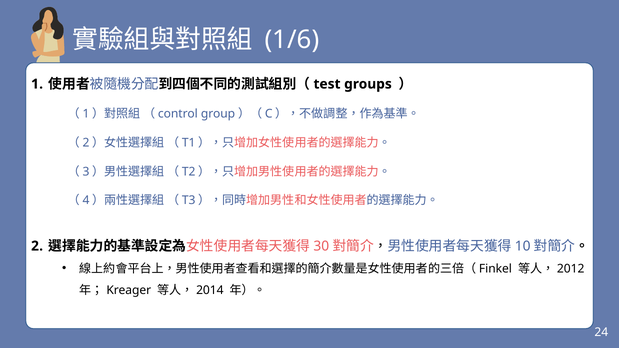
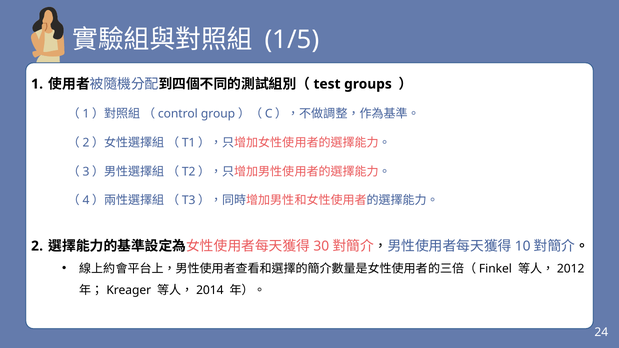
1/6: 1/6 -> 1/5 (292, 40)
